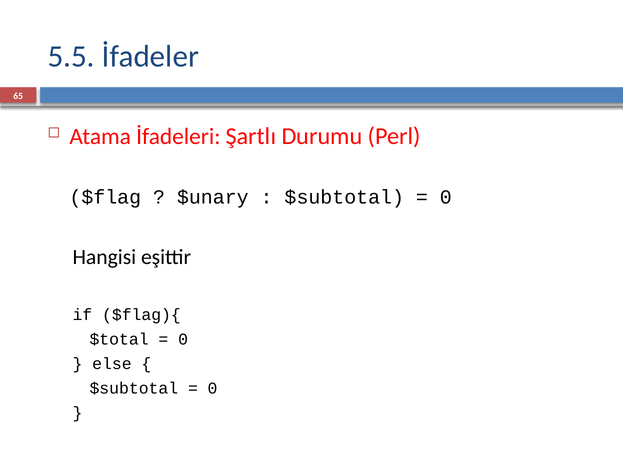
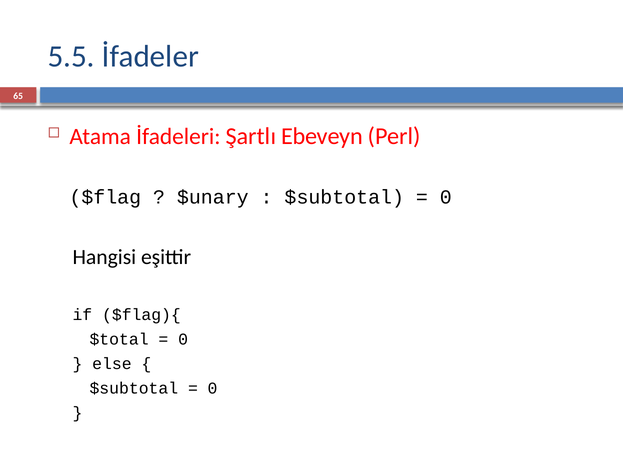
Durumu: Durumu -> Ebeveyn (322, 136)
